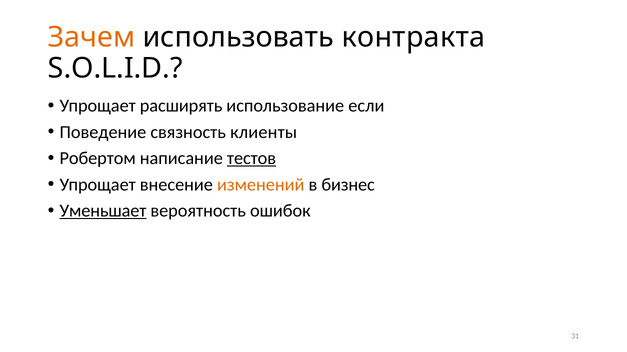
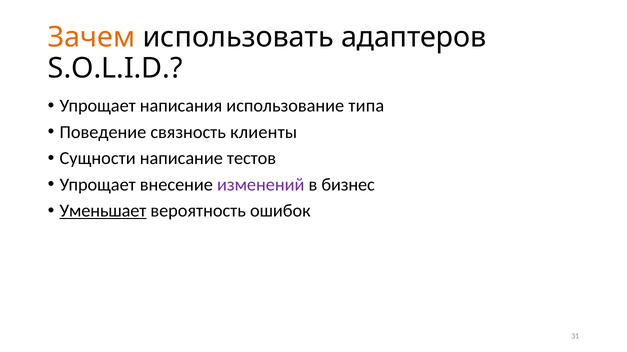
контракта: контракта -> адаптеров (414, 37)
расширять: расширять -> написания (181, 106)
если: если -> типа (366, 106)
Робертом: Робертом -> Сущности (98, 159)
тестов underline: present -> none (252, 159)
изменений colour: orange -> purple (261, 185)
